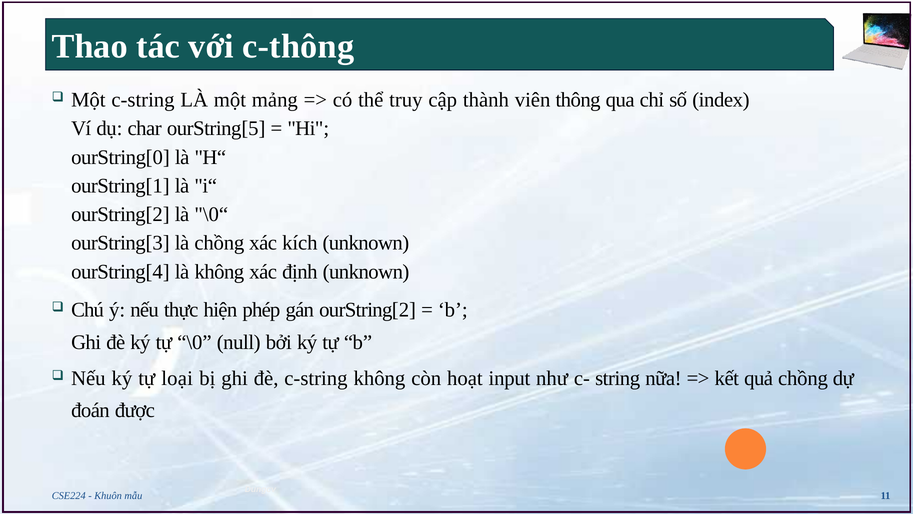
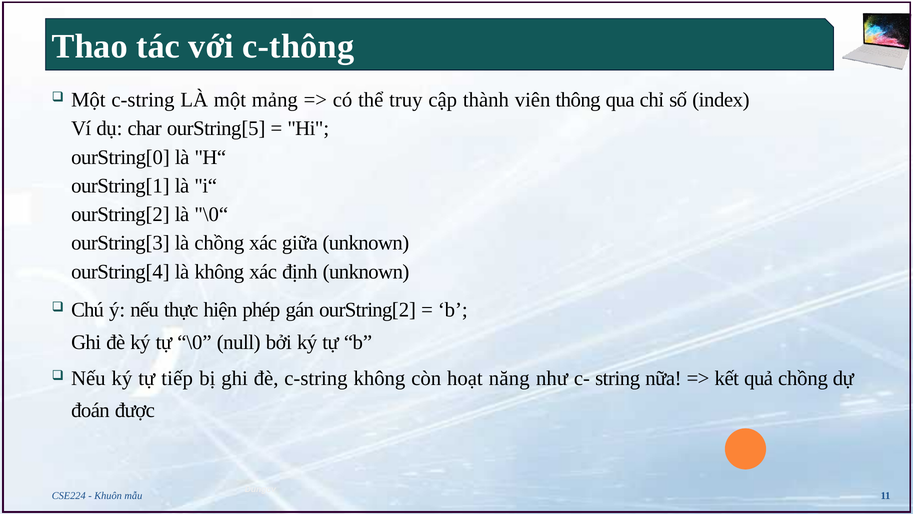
kích: kích -> giữa (300, 243)
loại: loại -> tiếp (177, 378)
input: input -> năng (509, 378)
